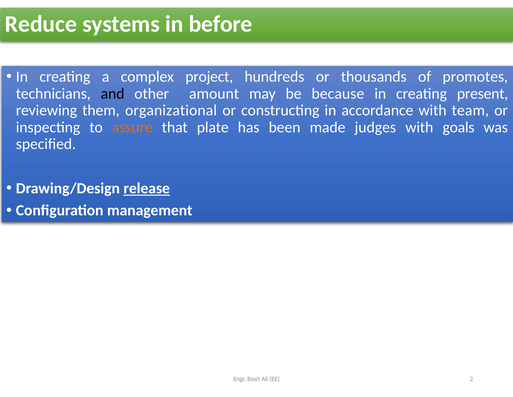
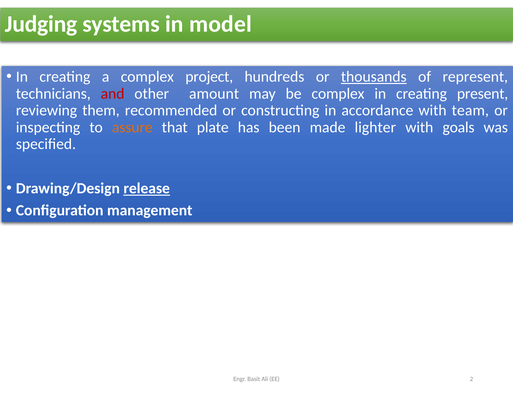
Reduce: Reduce -> Judging (41, 24)
before: before -> model (220, 24)
thousands underline: none -> present (374, 77)
promotes: promotes -> represent (475, 77)
and colour: black -> red (113, 93)
be because: because -> complex (338, 93)
organizational: organizational -> recommended (171, 110)
judges: judges -> lighter (375, 127)
